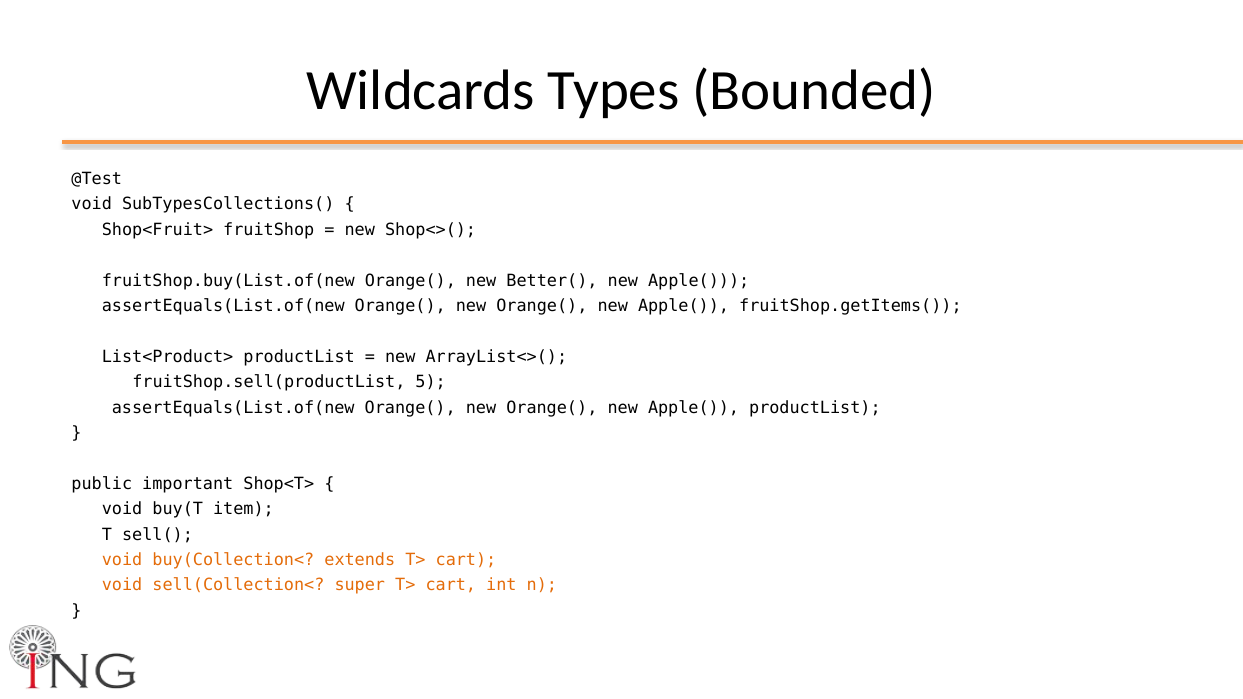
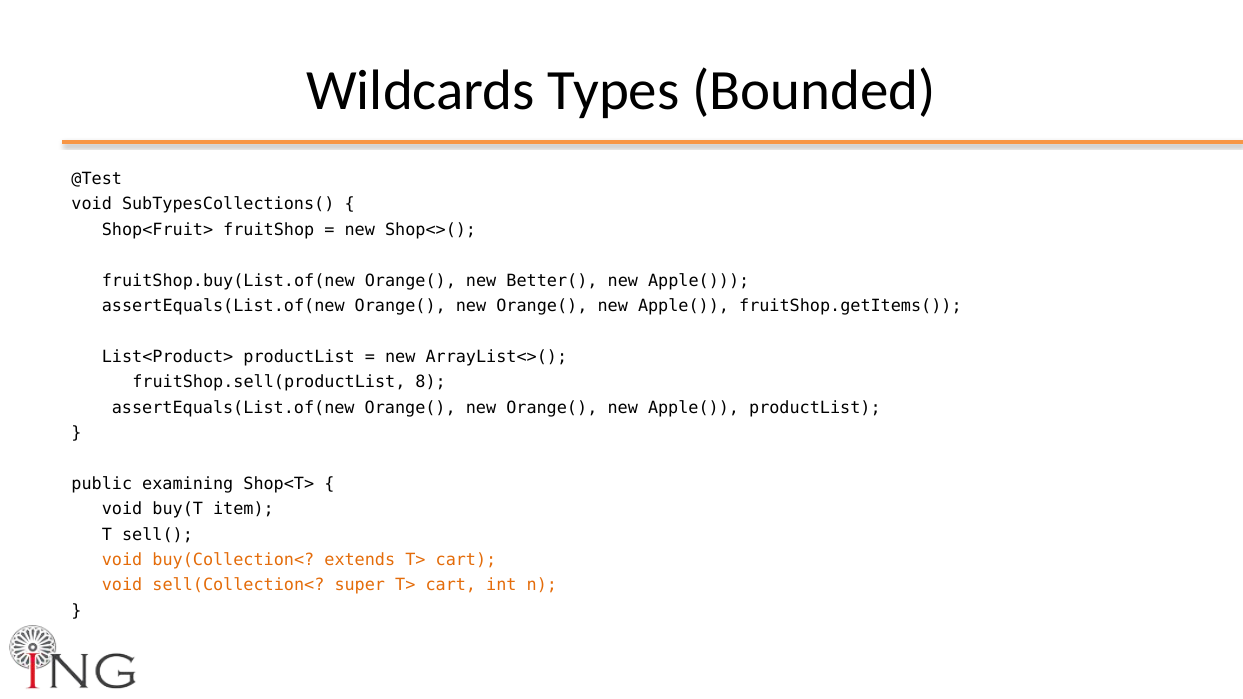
5: 5 -> 8 (431, 382)
important: important -> examining (188, 484)
